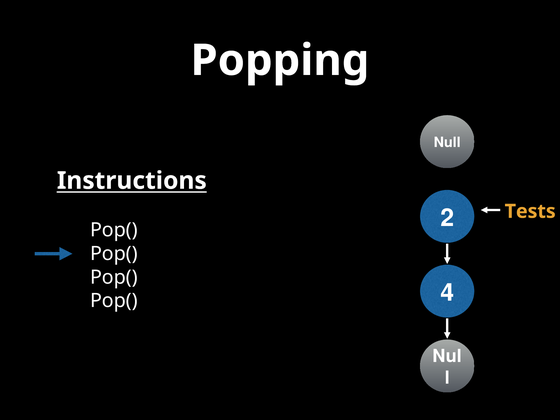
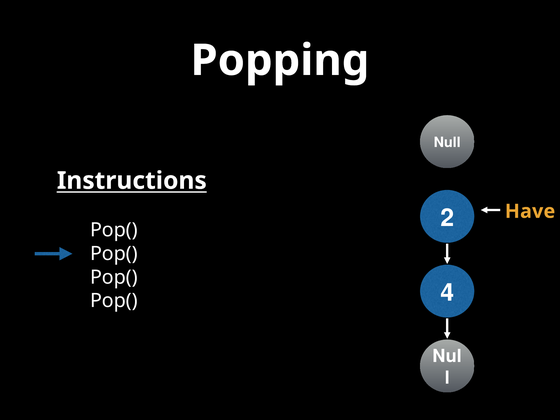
Tests: Tests -> Have (530, 211)
